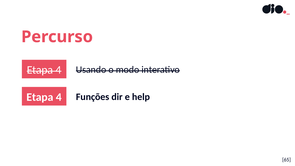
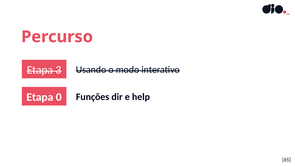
4: 4 -> 3 (58, 70)
4: 4 -> 0 (59, 97)
